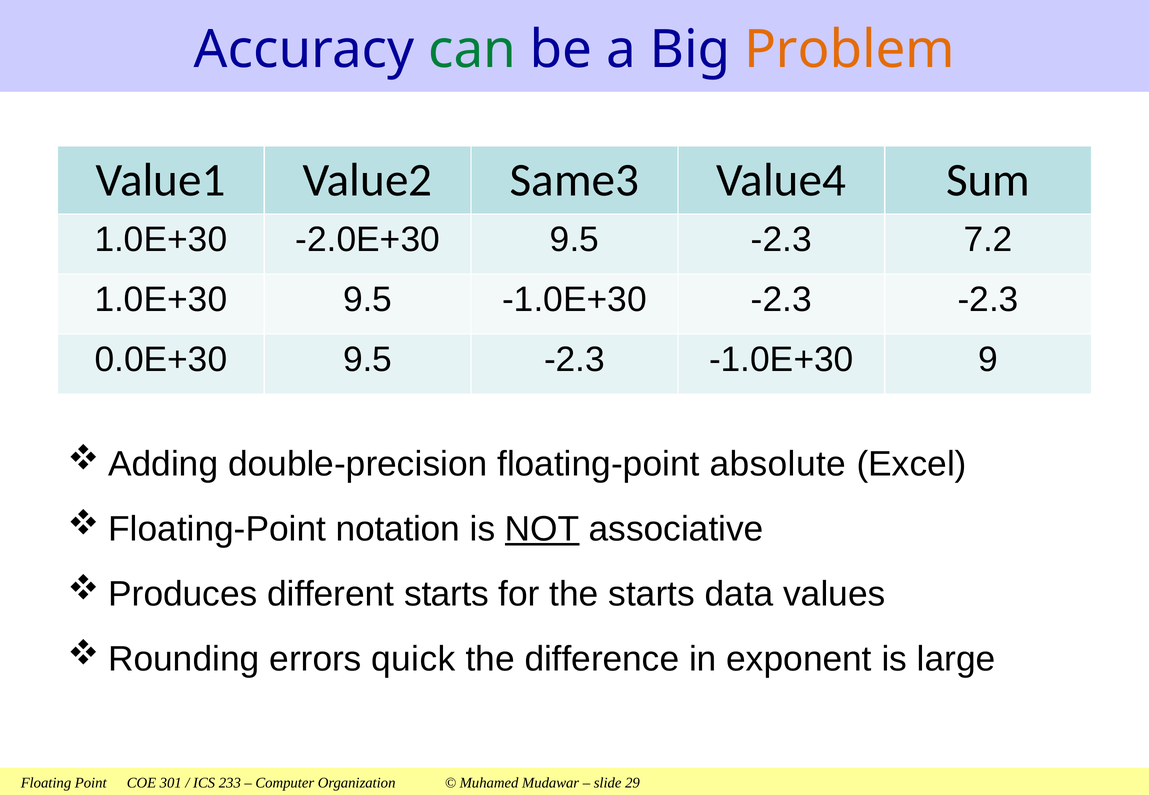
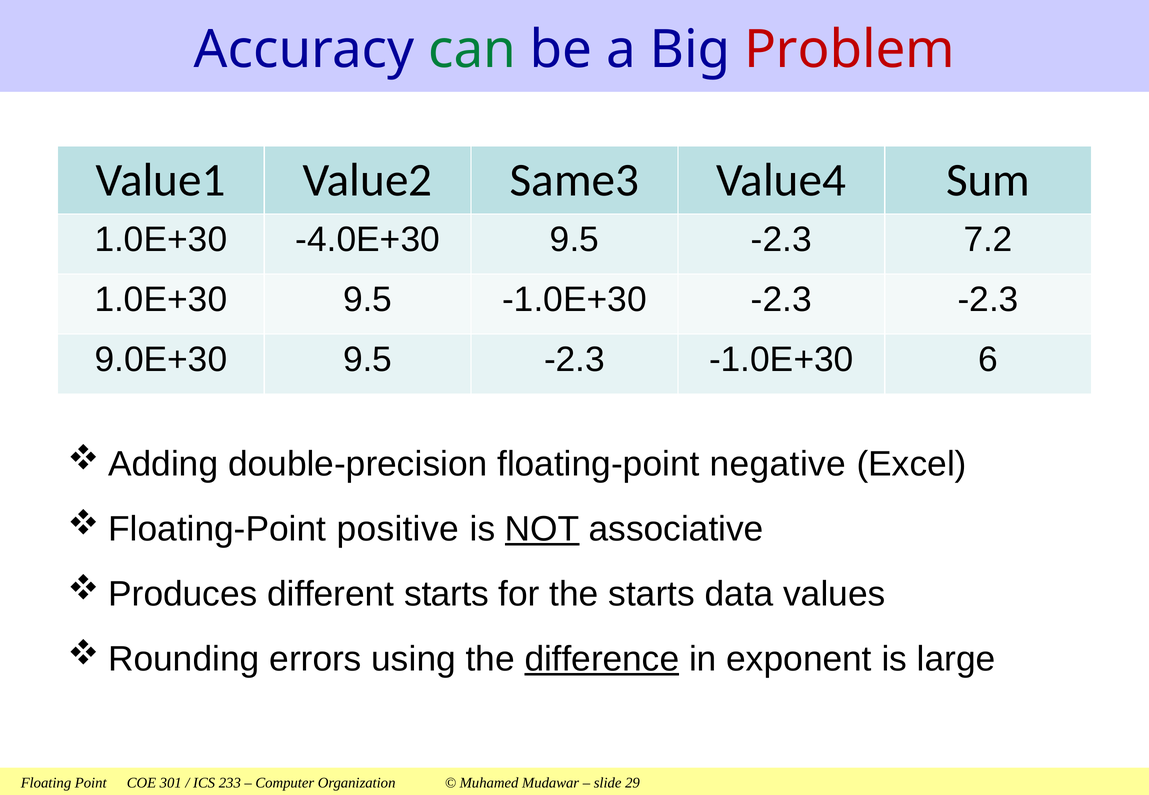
Problem colour: orange -> red (849, 50)
-2.0E+30: -2.0E+30 -> -4.0E+30 (368, 240)
0.0E+30: 0.0E+30 -> 9.0E+30 (161, 360)
9: 9 -> 6 (988, 360)
absolute: absolute -> negative (778, 464)
notation: notation -> positive (398, 529)
quick: quick -> using (414, 659)
difference underline: none -> present (602, 659)
